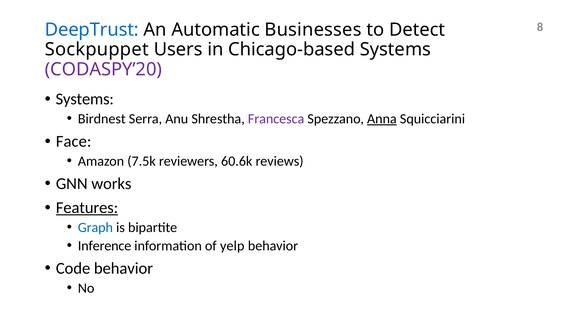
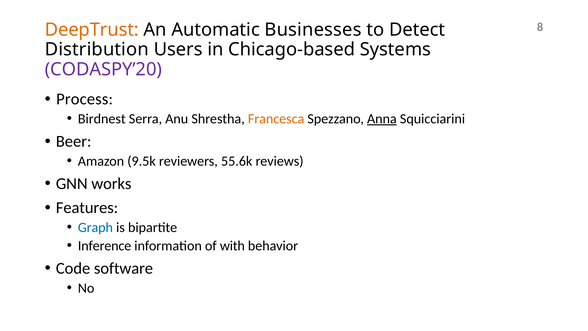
DeepTrust colour: blue -> orange (92, 30)
Sockpuppet: Sockpuppet -> Distribution (97, 49)
Systems: Systems -> Process (85, 99)
Francesca colour: purple -> orange (276, 119)
Face: Face -> Beer (74, 141)
7.5k: 7.5k -> 9.5k (142, 161)
60.6k: 60.6k -> 55.6k (237, 161)
Features underline: present -> none (87, 208)
yelp: yelp -> with (232, 246)
Code behavior: behavior -> software (124, 268)
